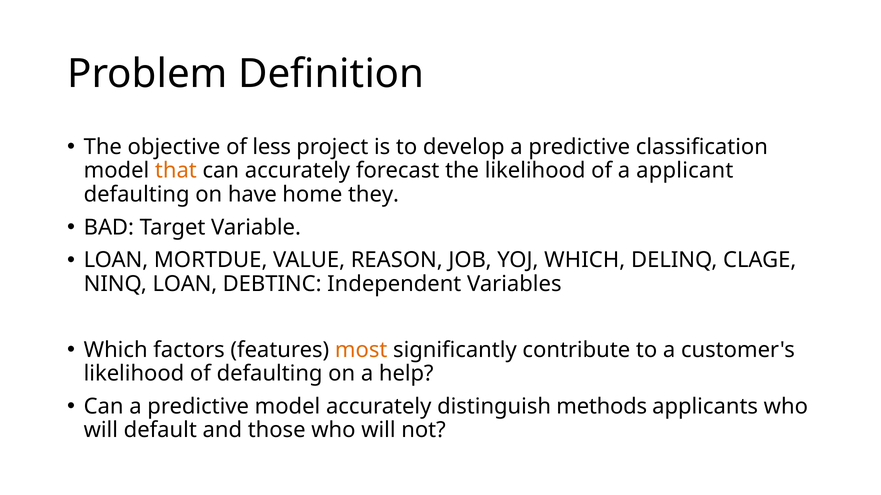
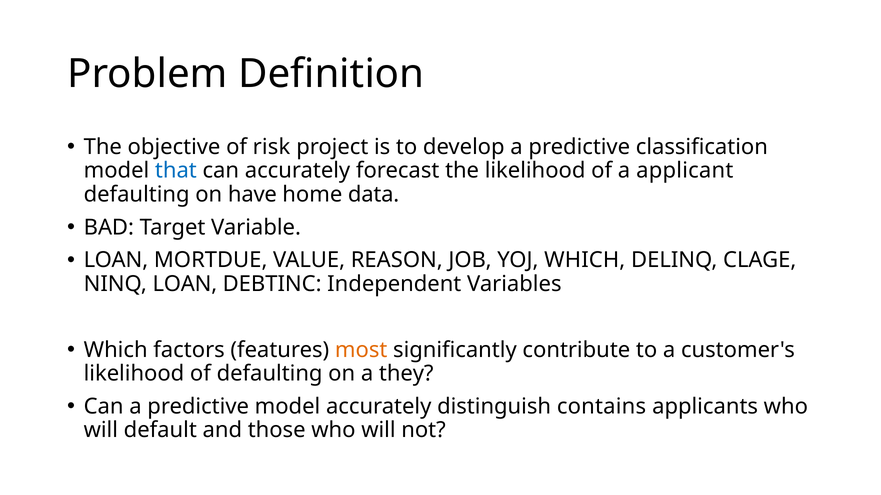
less: less -> risk (272, 147)
that colour: orange -> blue (176, 171)
they: they -> data (374, 195)
help: help -> they (406, 374)
methods: methods -> contains (602, 407)
